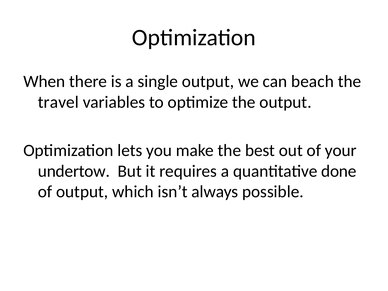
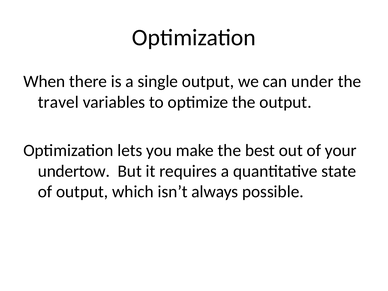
beach: beach -> under (312, 81)
done: done -> state (339, 171)
